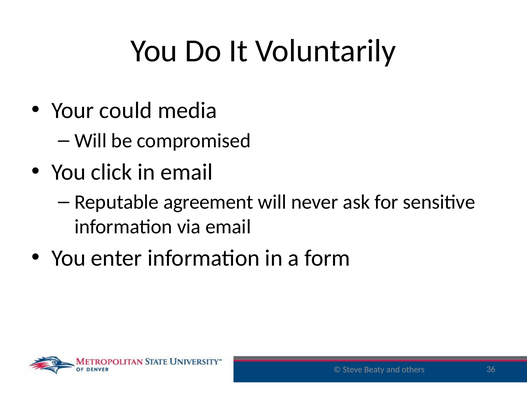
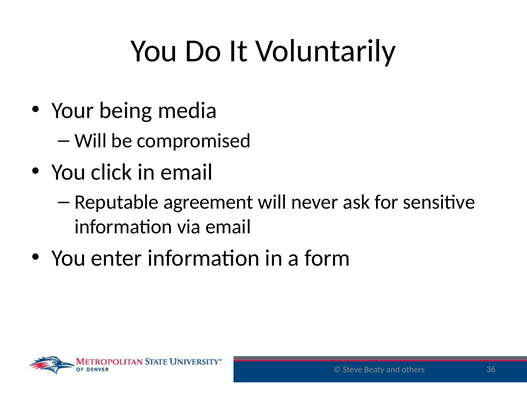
could: could -> being (126, 111)
